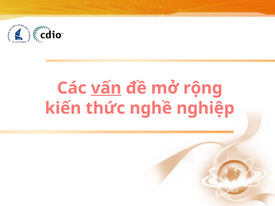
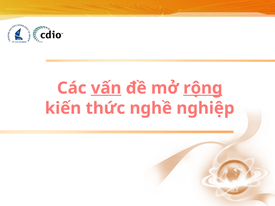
rộng underline: none -> present (203, 88)
